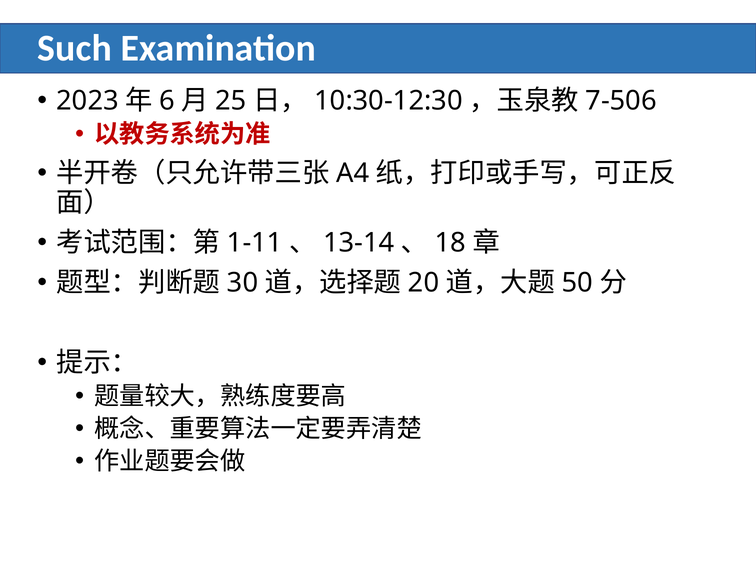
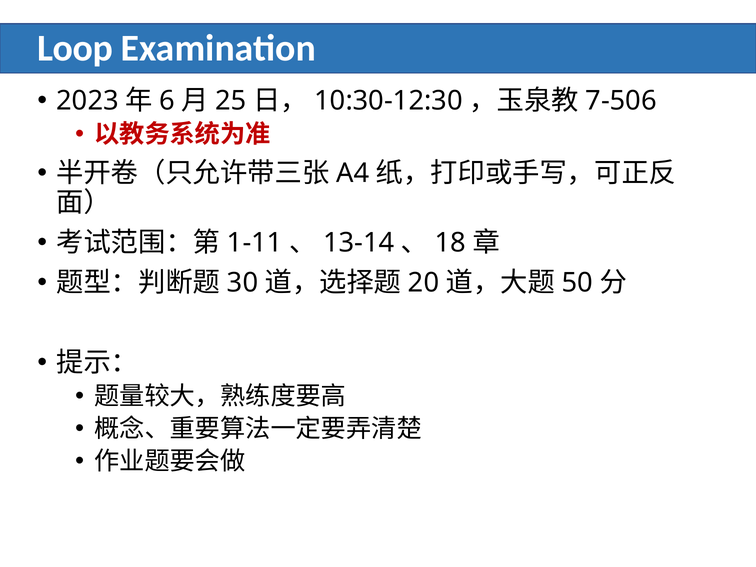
Such: Such -> Loop (75, 48)
